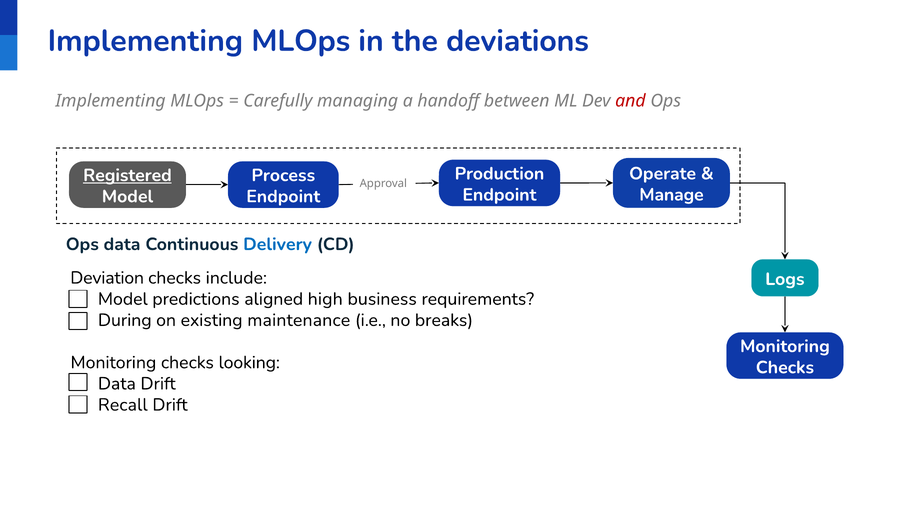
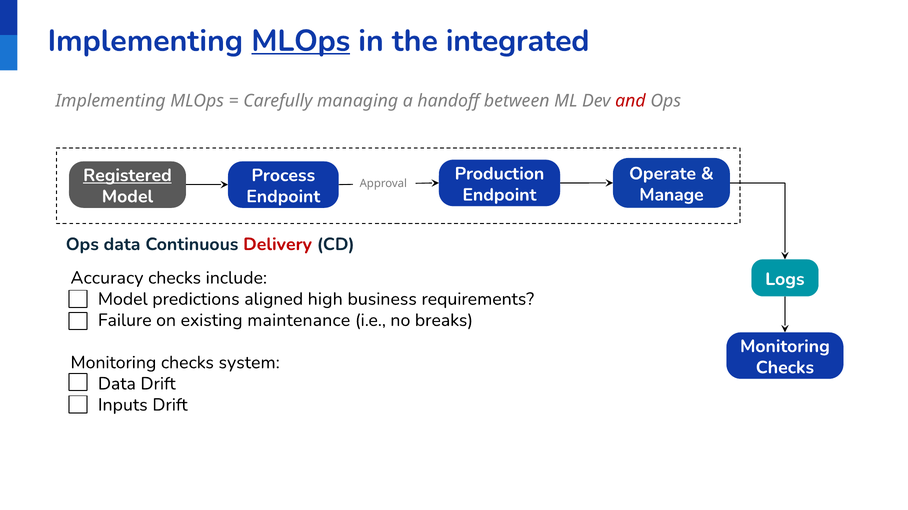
MLOps underline: none -> present (301, 41)
deviations: deviations -> integrated (518, 41)
Delivery colour: blue -> red (278, 245)
Deviation: Deviation -> Accuracy (107, 278)
During: During -> Failure (125, 321)
looking: looking -> system (249, 363)
Recall: Recall -> Inputs (123, 405)
